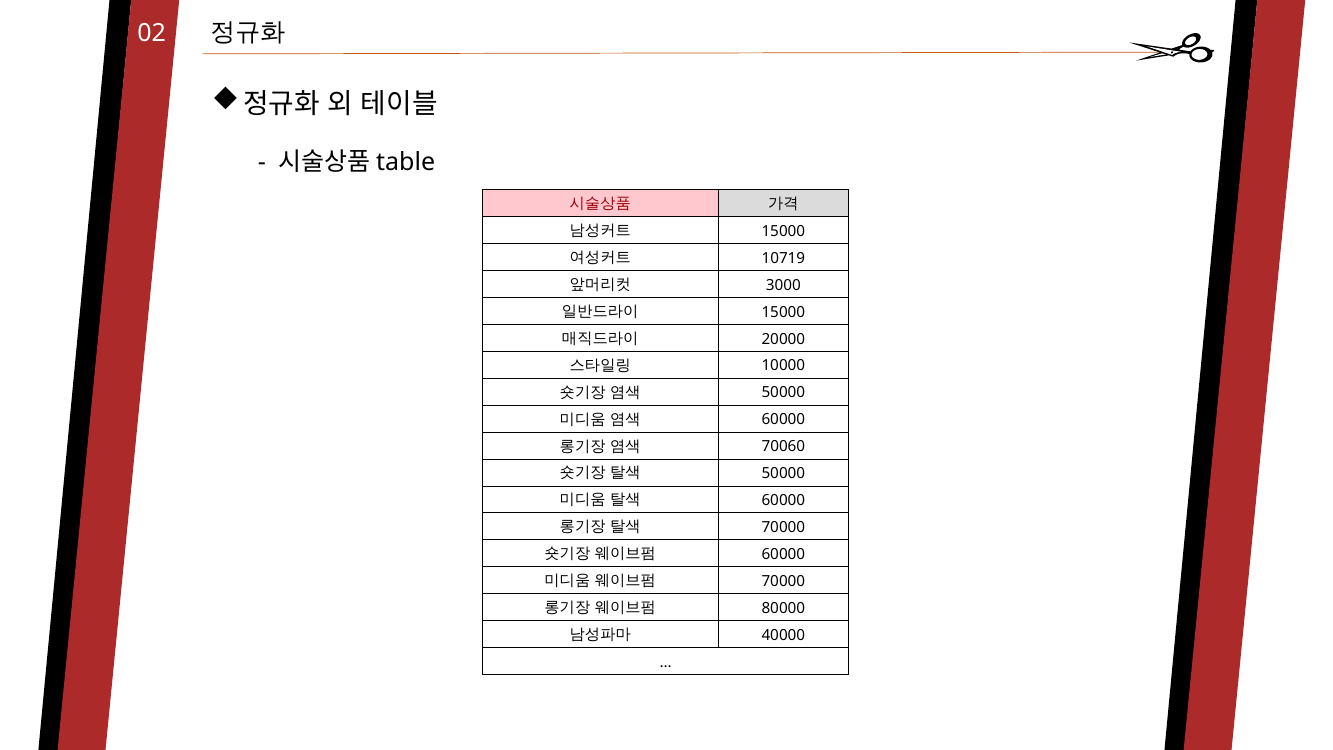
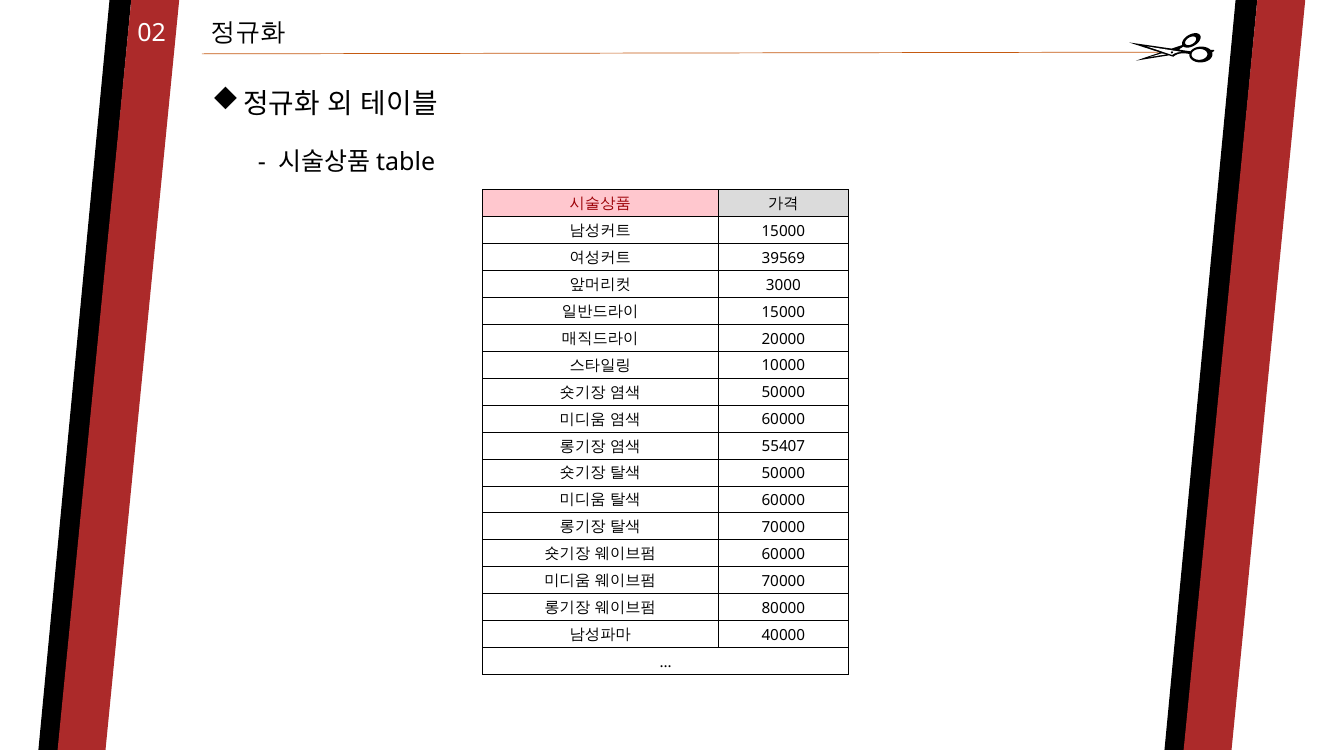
10719: 10719 -> 39569 (783, 258)
70060: 70060 -> 55407 (783, 447)
